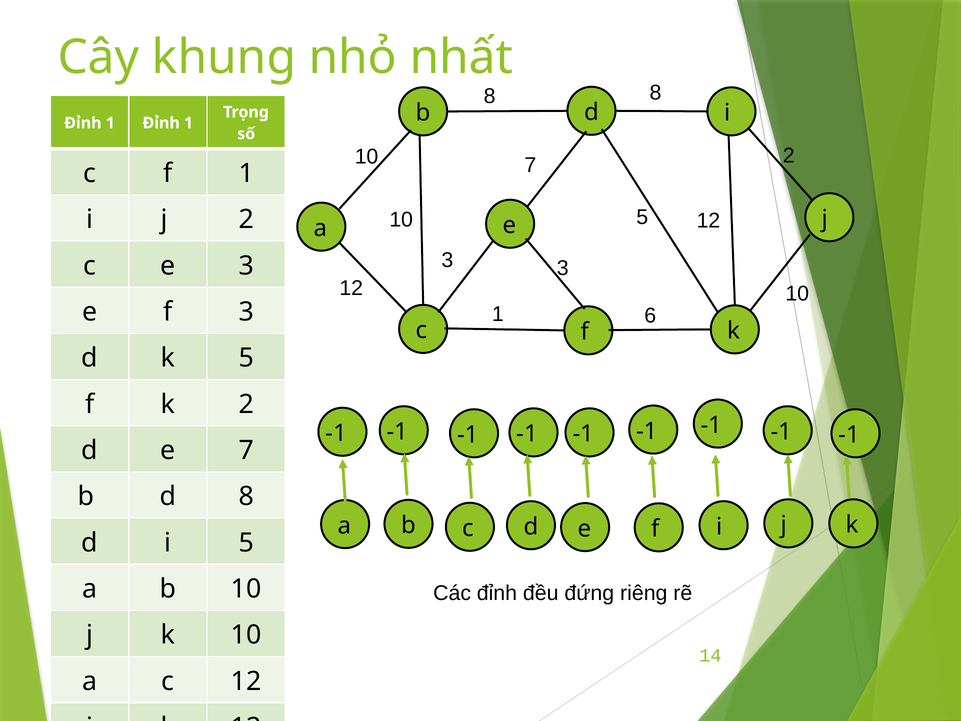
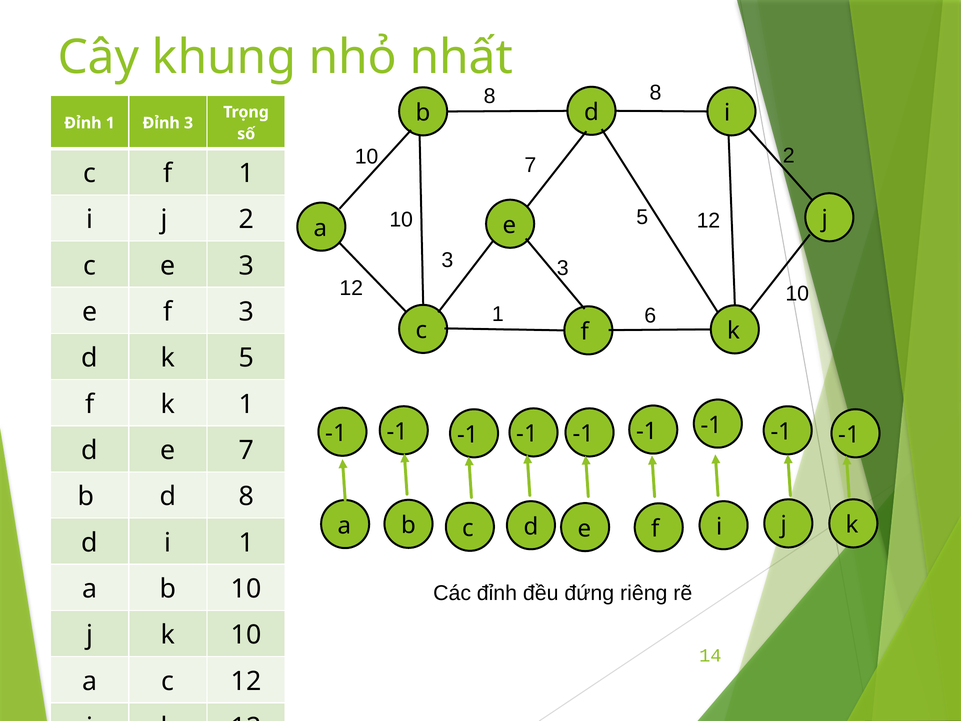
1 Đỉnh 1: 1 -> 3 (189, 123)
k 2: 2 -> 1 (246, 404)
i 5: 5 -> 1 (246, 543)
